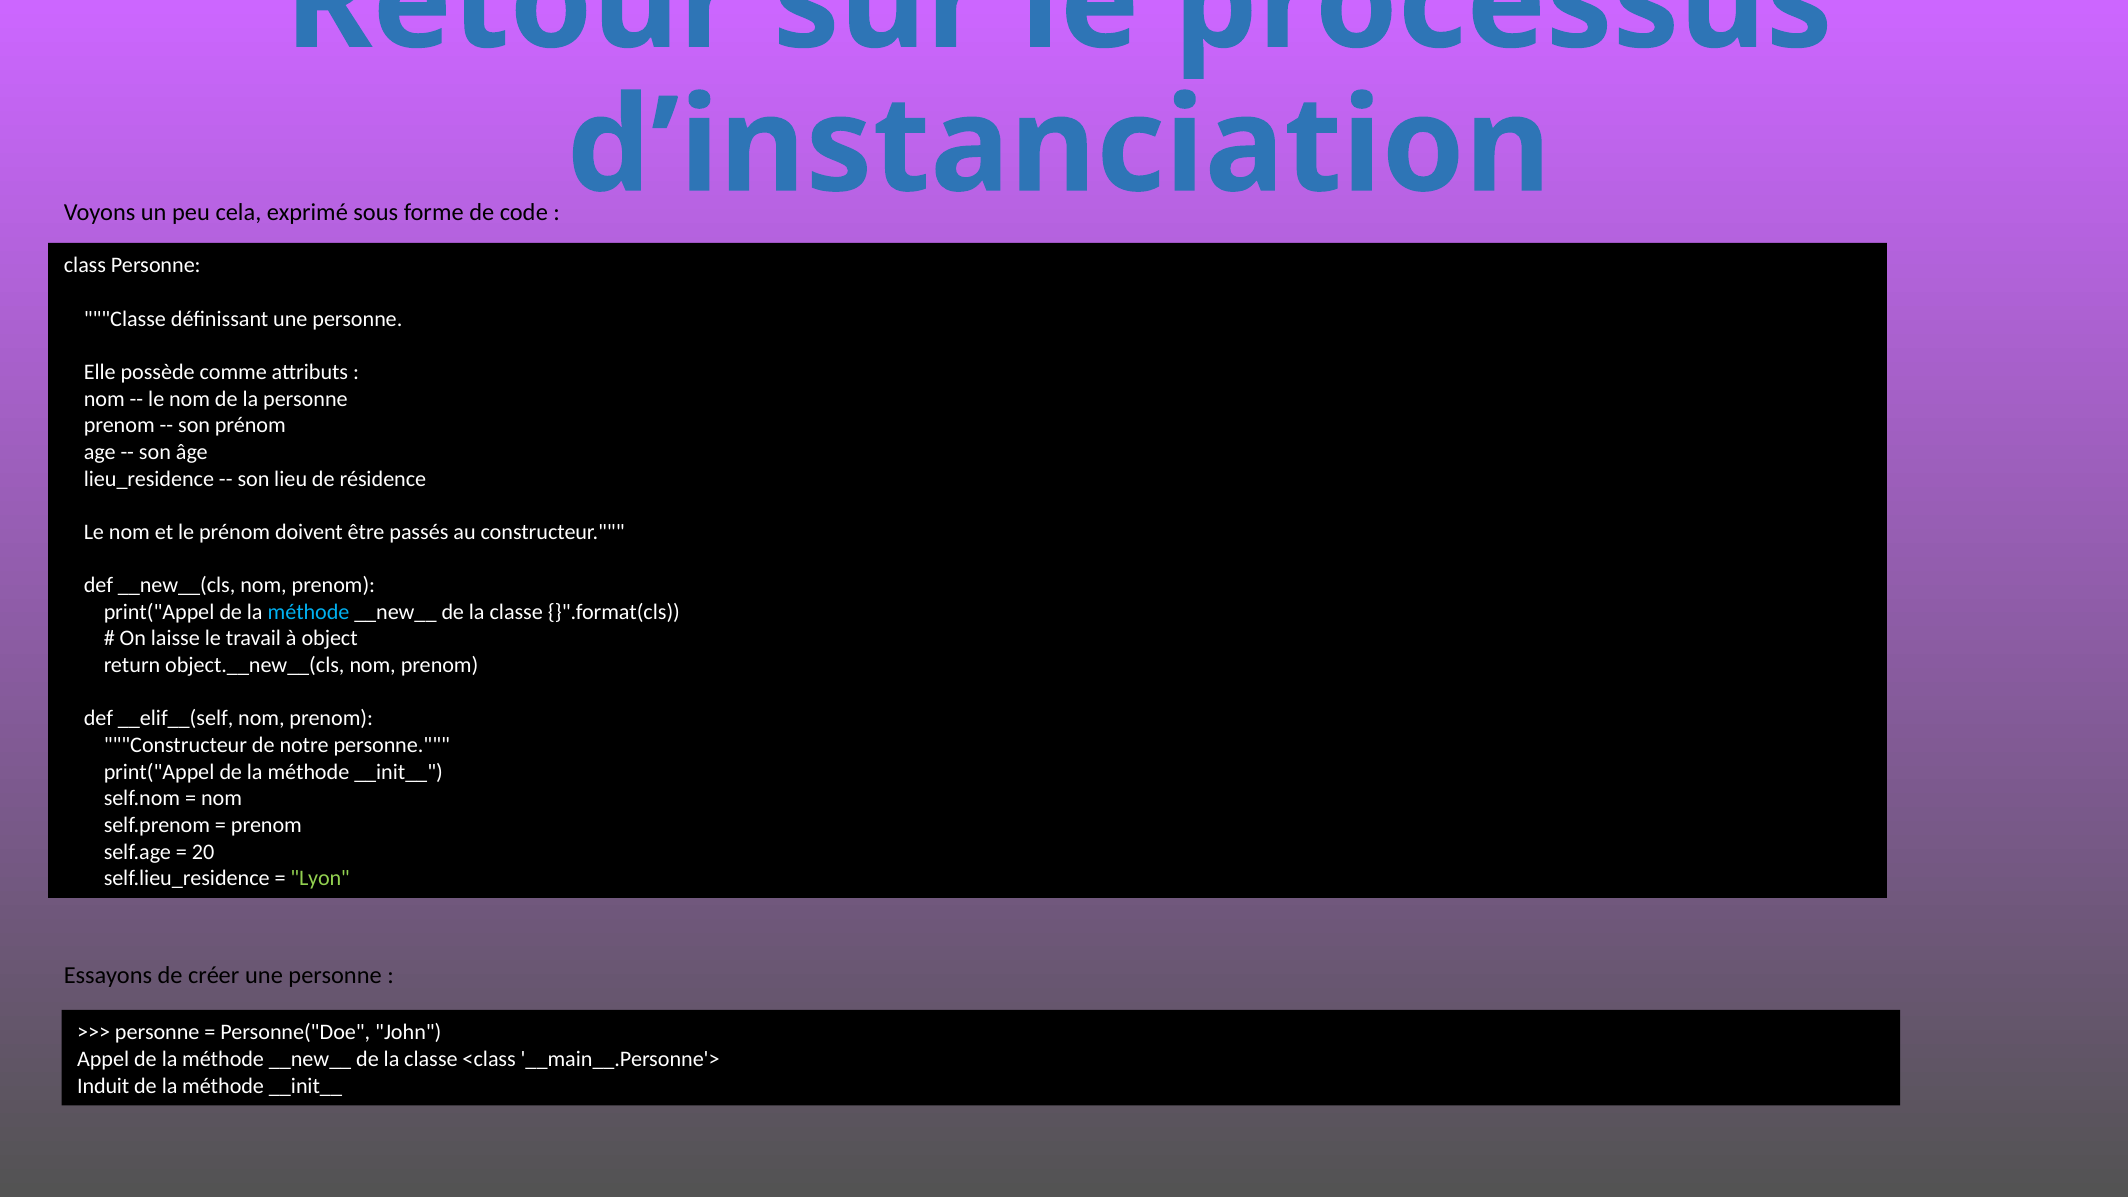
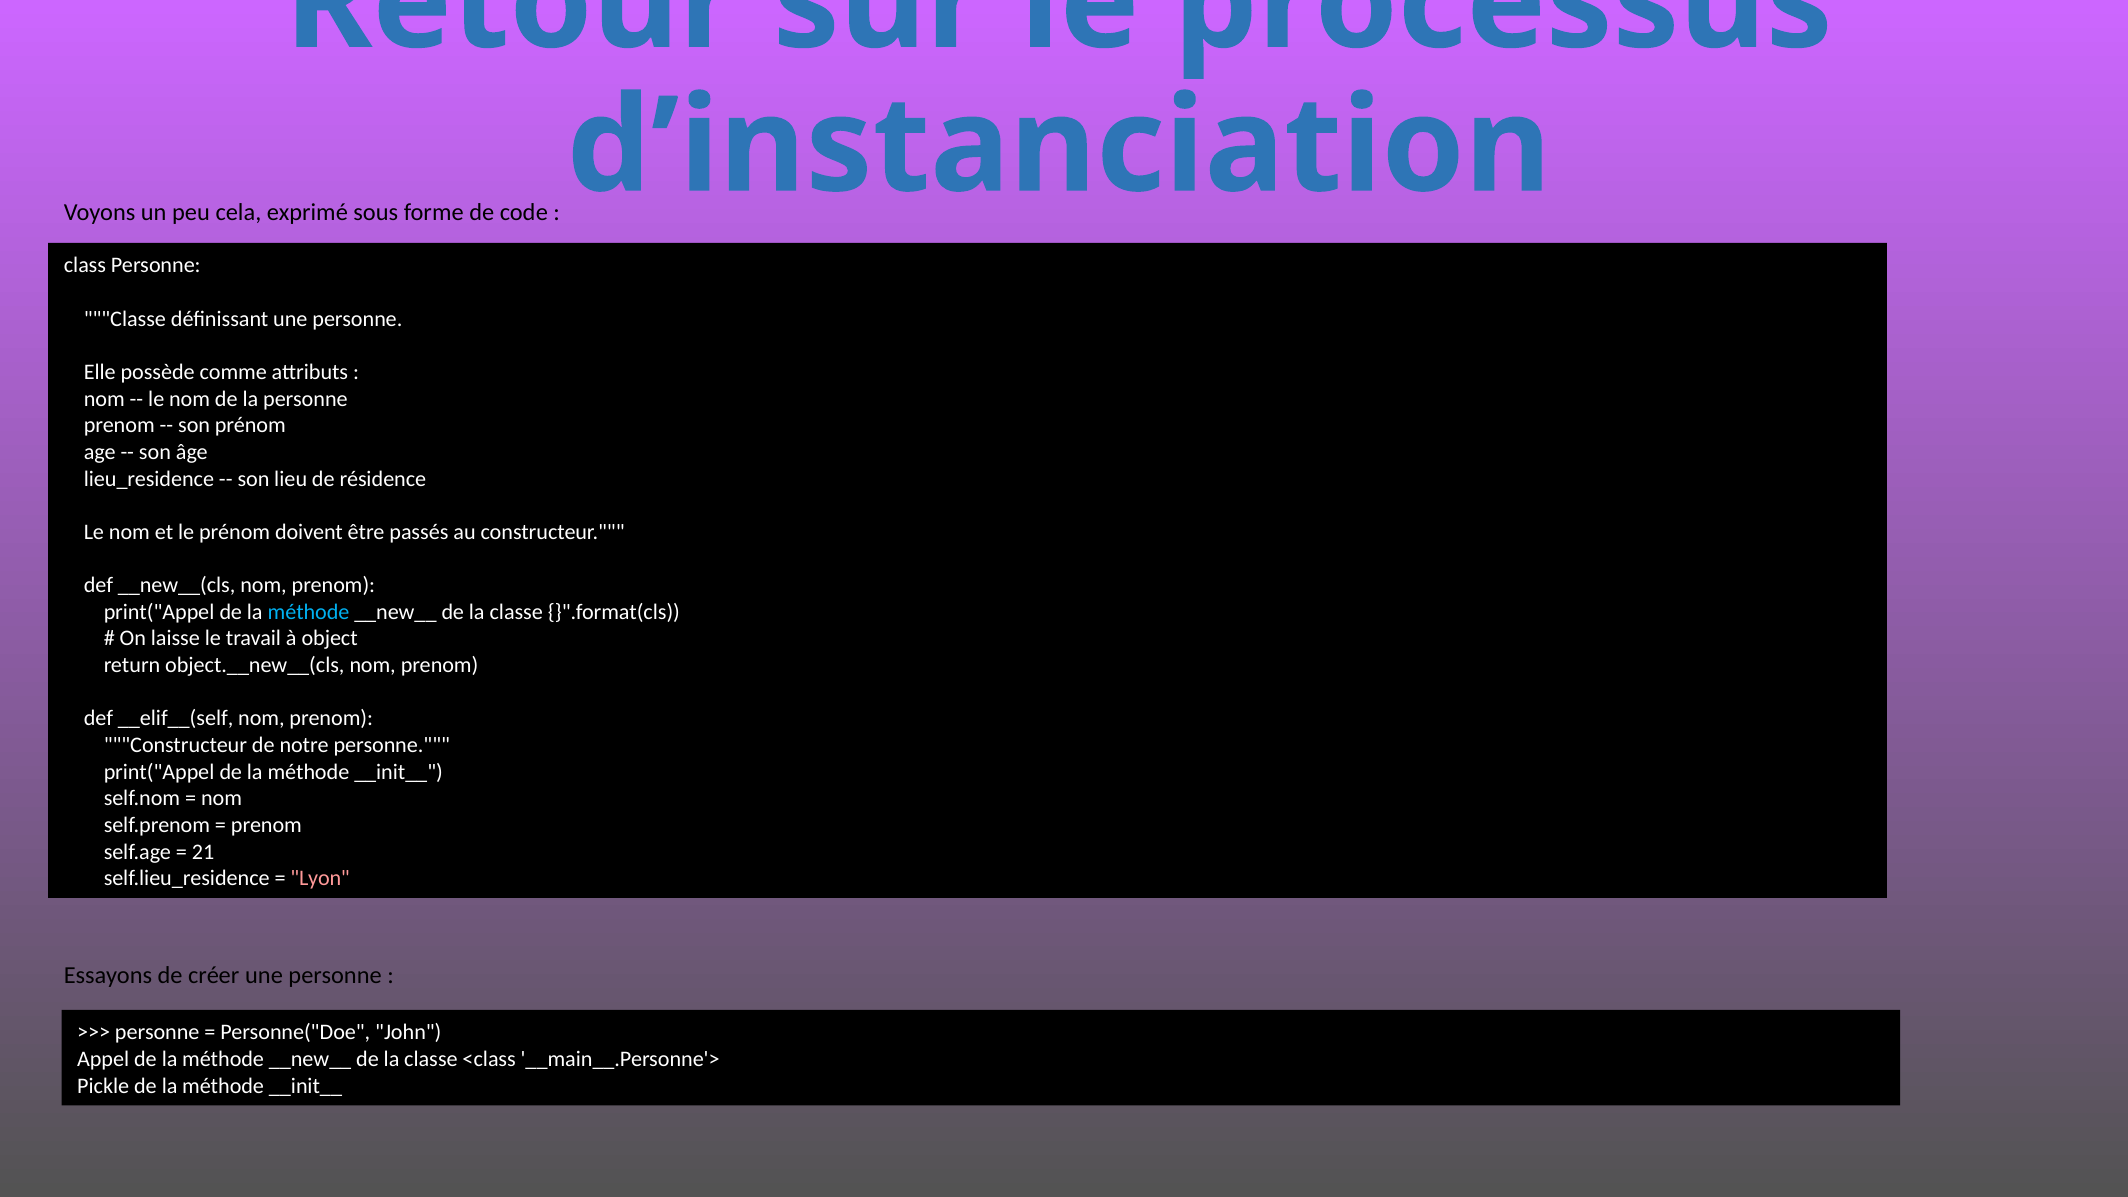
20: 20 -> 21 (203, 852)
Lyon colour: light green -> pink (320, 878)
Induit: Induit -> Pickle (103, 1086)
